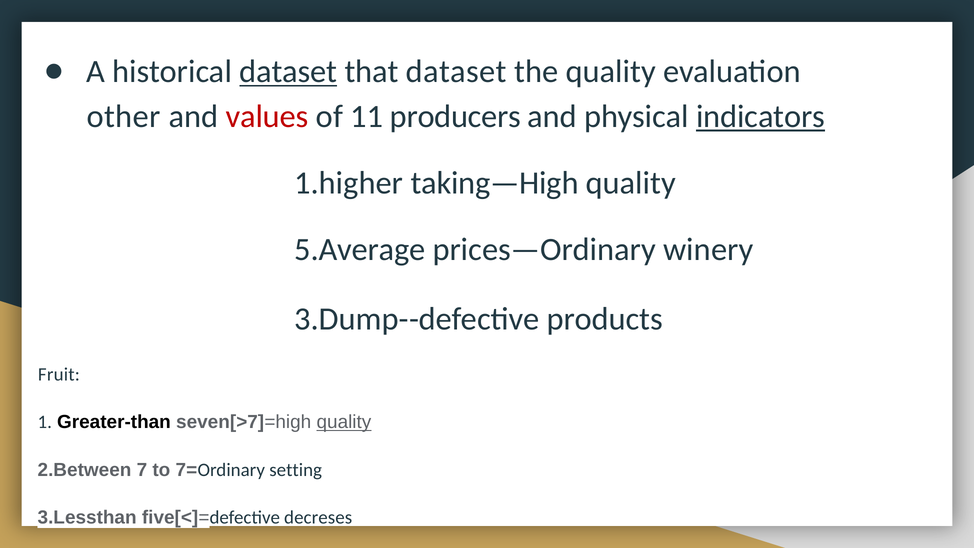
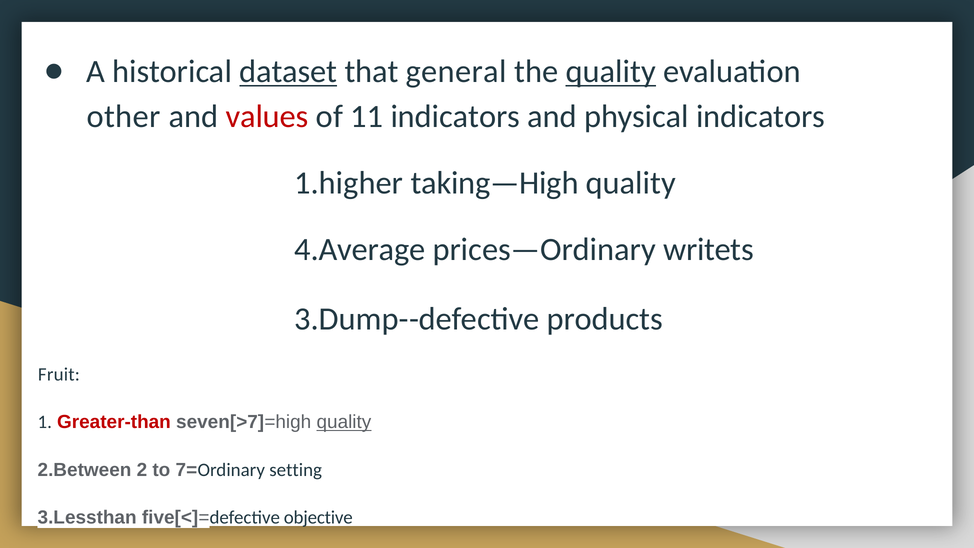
that dataset: dataset -> general (456, 72)
quality underline: none -> present (611, 72)
11 producers: producers -> indicators (455, 117)
indicators underline: present -> none (761, 117)
5.Average: 5.Average -> 4.Average (360, 249)
winery: winery -> writets (708, 249)
Greater-than colour: black -> red (114, 422)
7: 7 -> 2 (142, 470)
decreses: decreses -> objective (318, 518)
